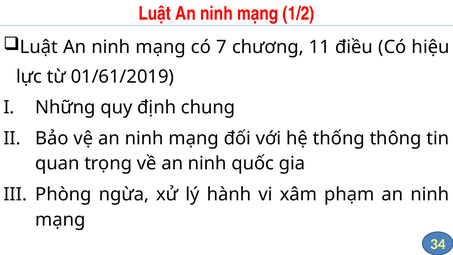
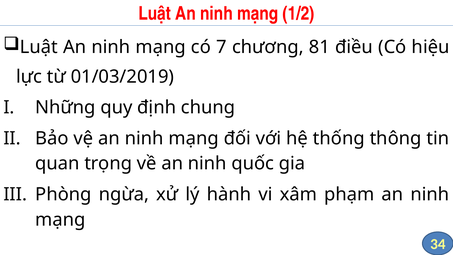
11: 11 -> 81 (319, 47)
01/61/2019: 01/61/2019 -> 01/03/2019 (122, 77)
